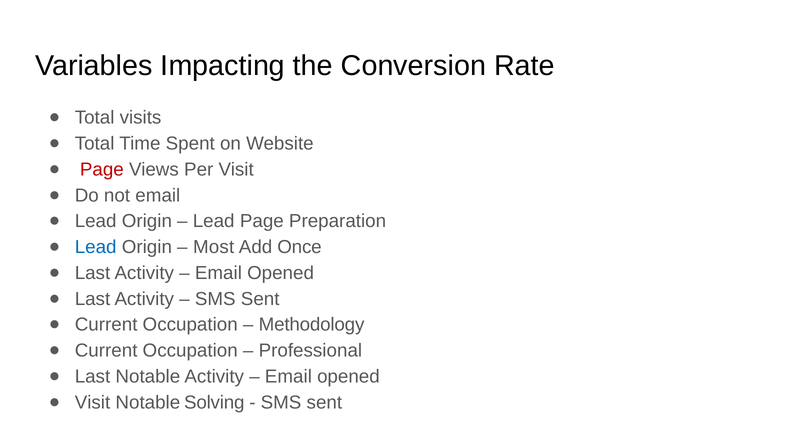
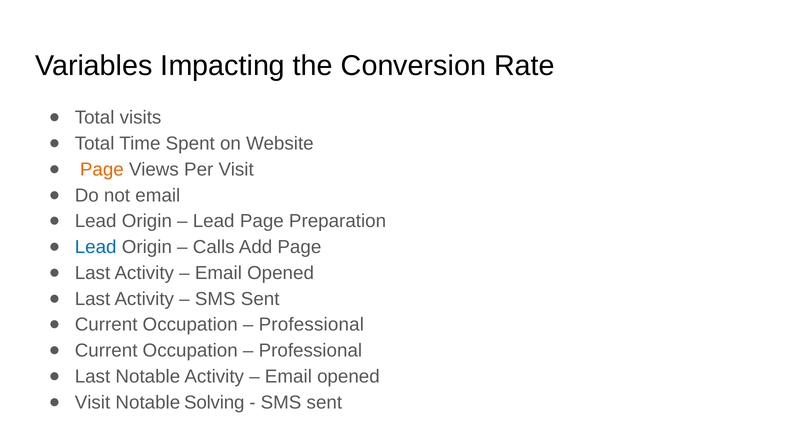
Page colour: red -> orange (102, 170)
Most: Most -> Calls (214, 247)
Add Once: Once -> Page (299, 247)
Methodology: Methodology -> Professional (311, 325)
